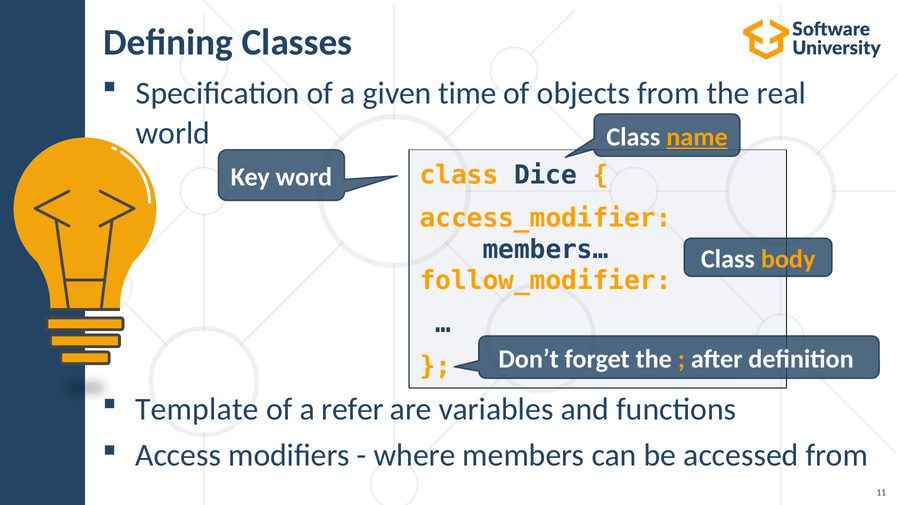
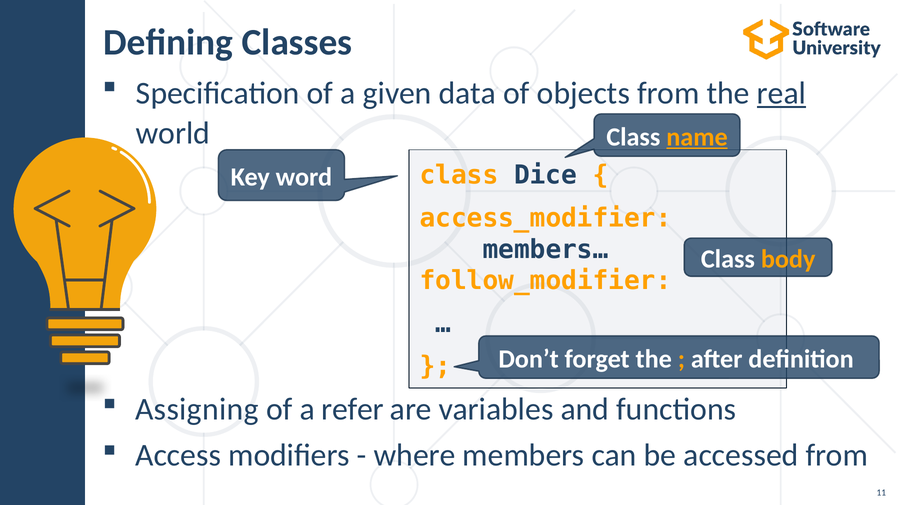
time: time -> data (467, 93)
real underline: none -> present (781, 93)
Template: Template -> Assigning (197, 409)
